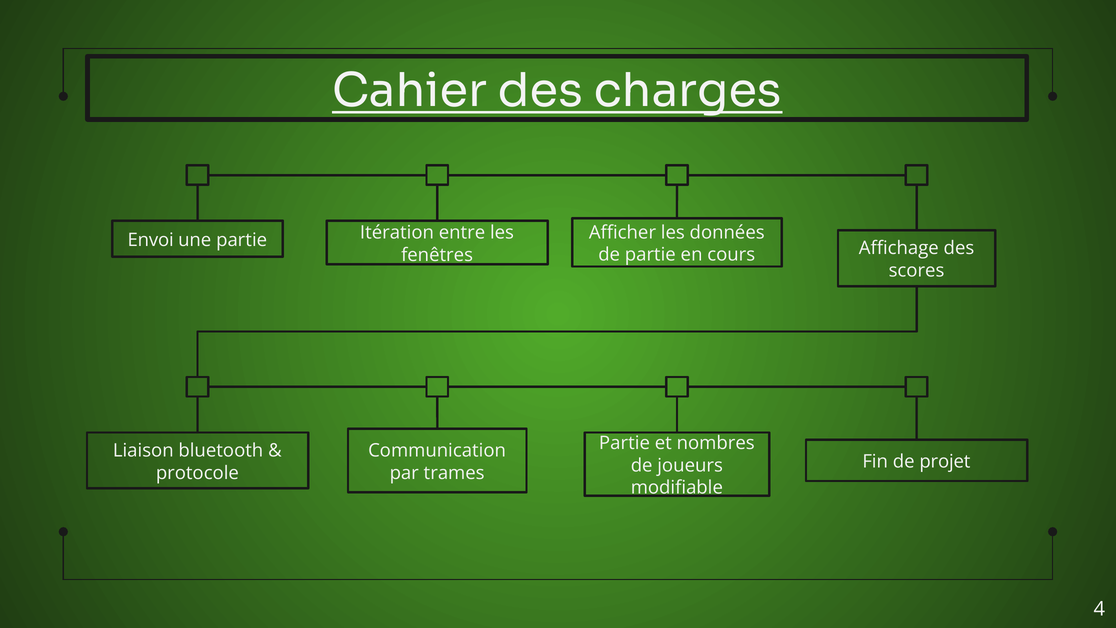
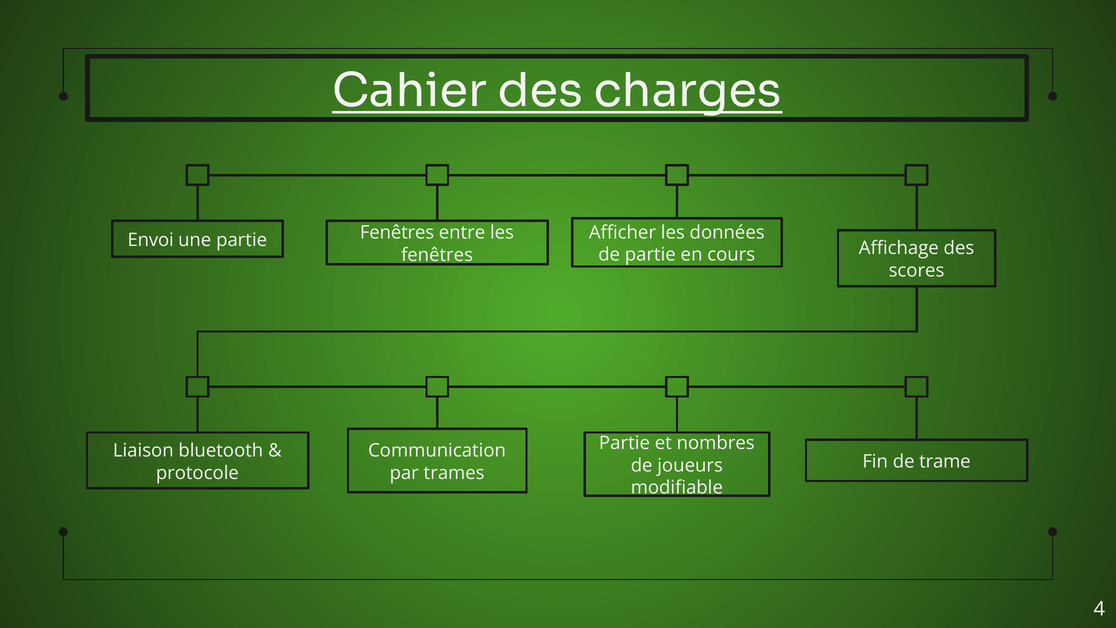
partie Itération: Itération -> Fenêtres (397, 233)
projet: projet -> trame (945, 462)
